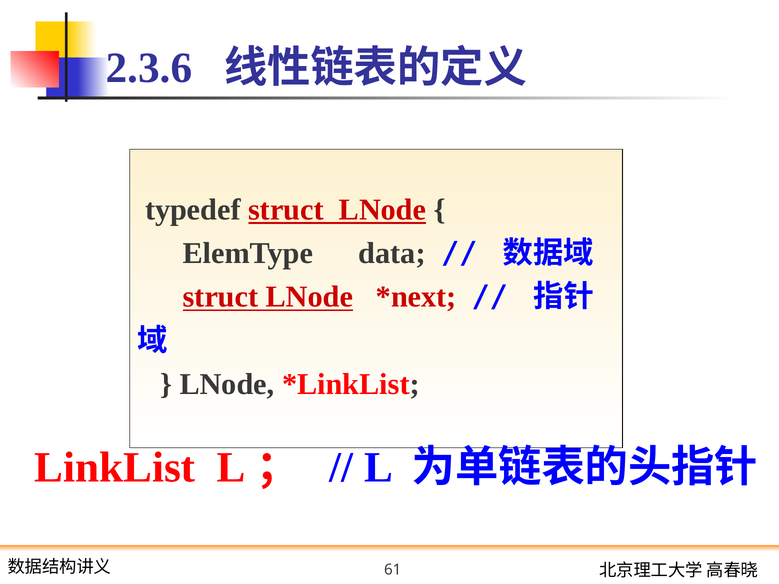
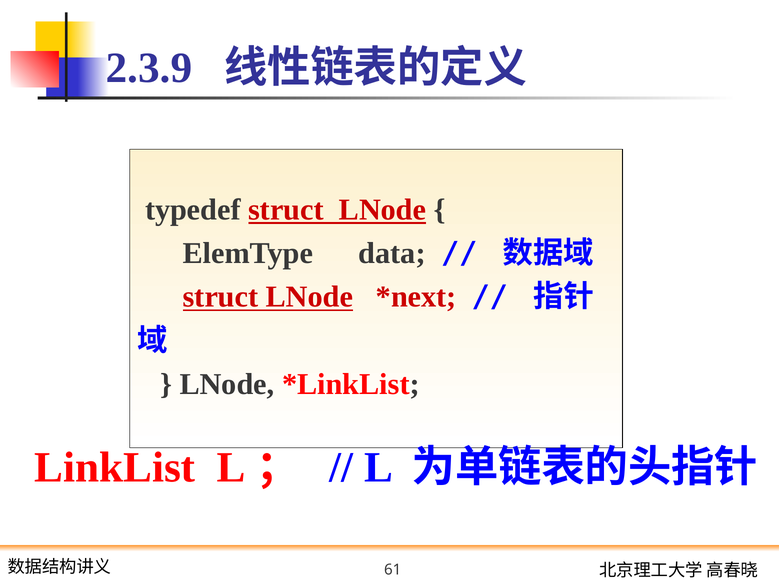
2.3.6: 2.3.6 -> 2.3.9 (149, 68)
